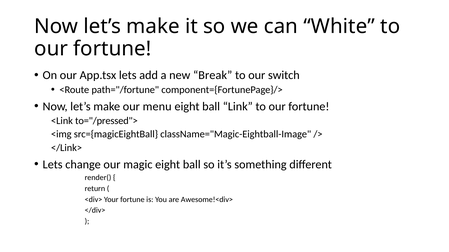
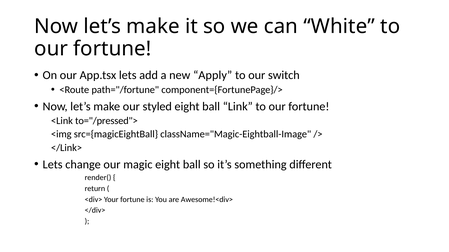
Break: Break -> Apply (213, 75)
menu: menu -> styled (157, 107)
